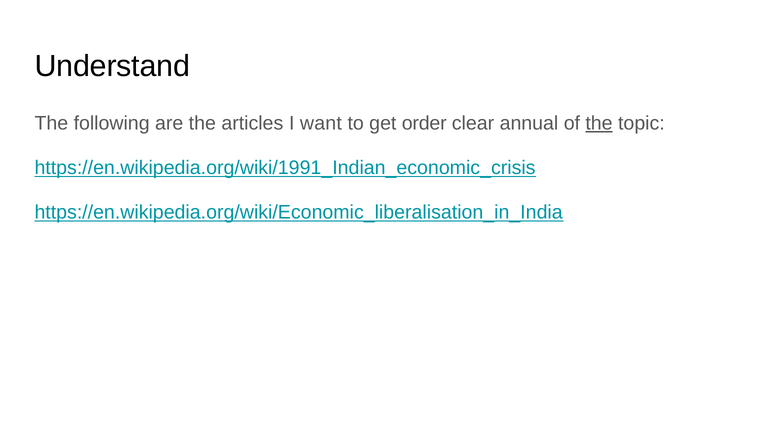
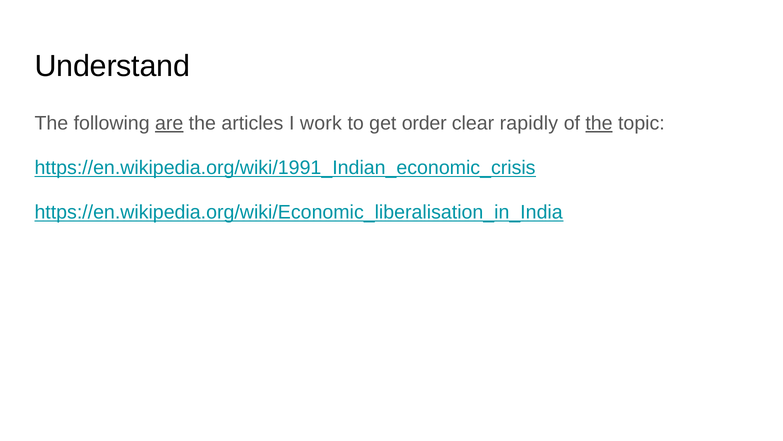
are underline: none -> present (169, 123)
want: want -> work (321, 123)
annual: annual -> rapidly (529, 123)
